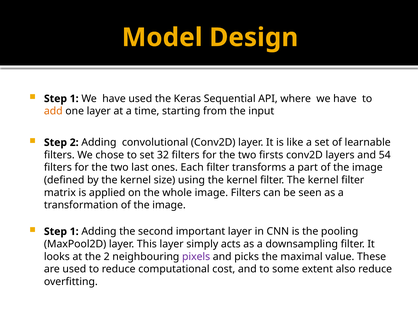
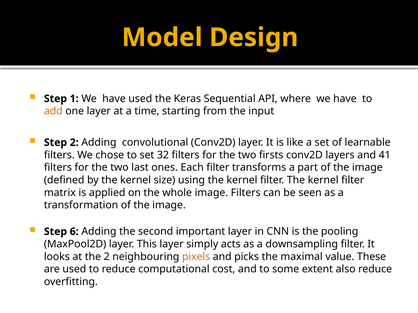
54: 54 -> 41 (385, 155)
1: 1 -> 6 (74, 232)
pixels colour: purple -> orange (196, 257)
